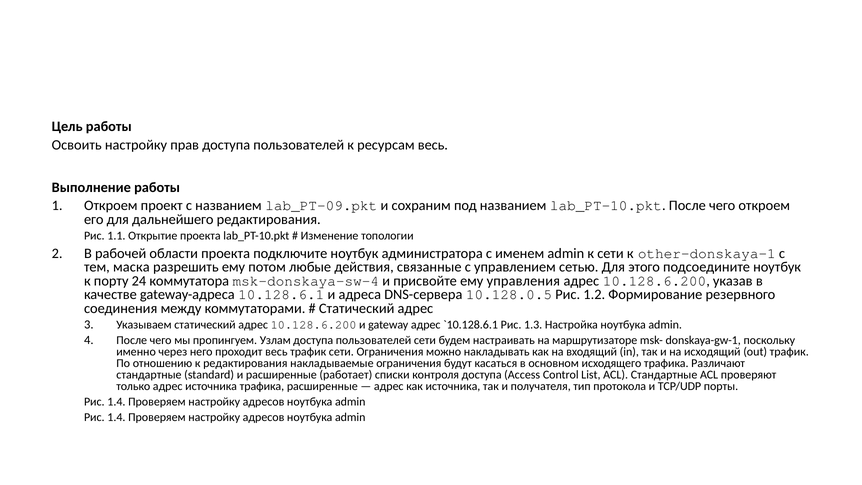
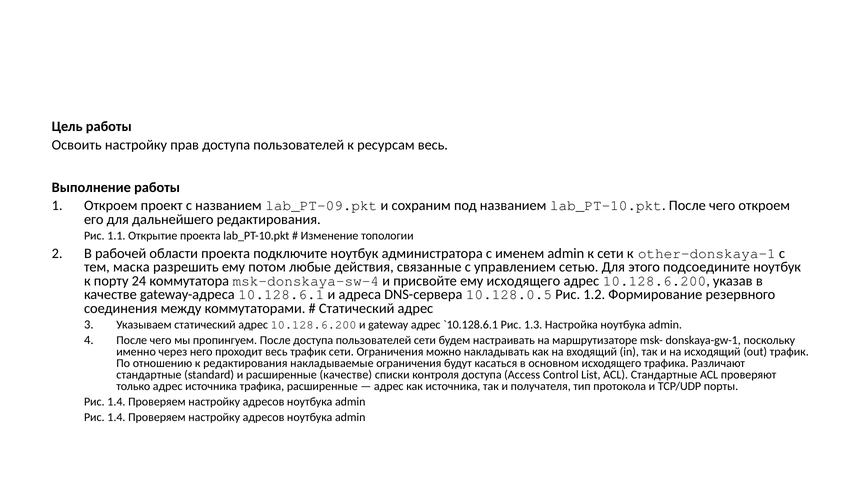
ему управления: управления -> исходящего (523, 281)
пропингуем Узлам: Узлам -> После (275, 340)
расширенные работает: работает -> качестве (346, 375)
